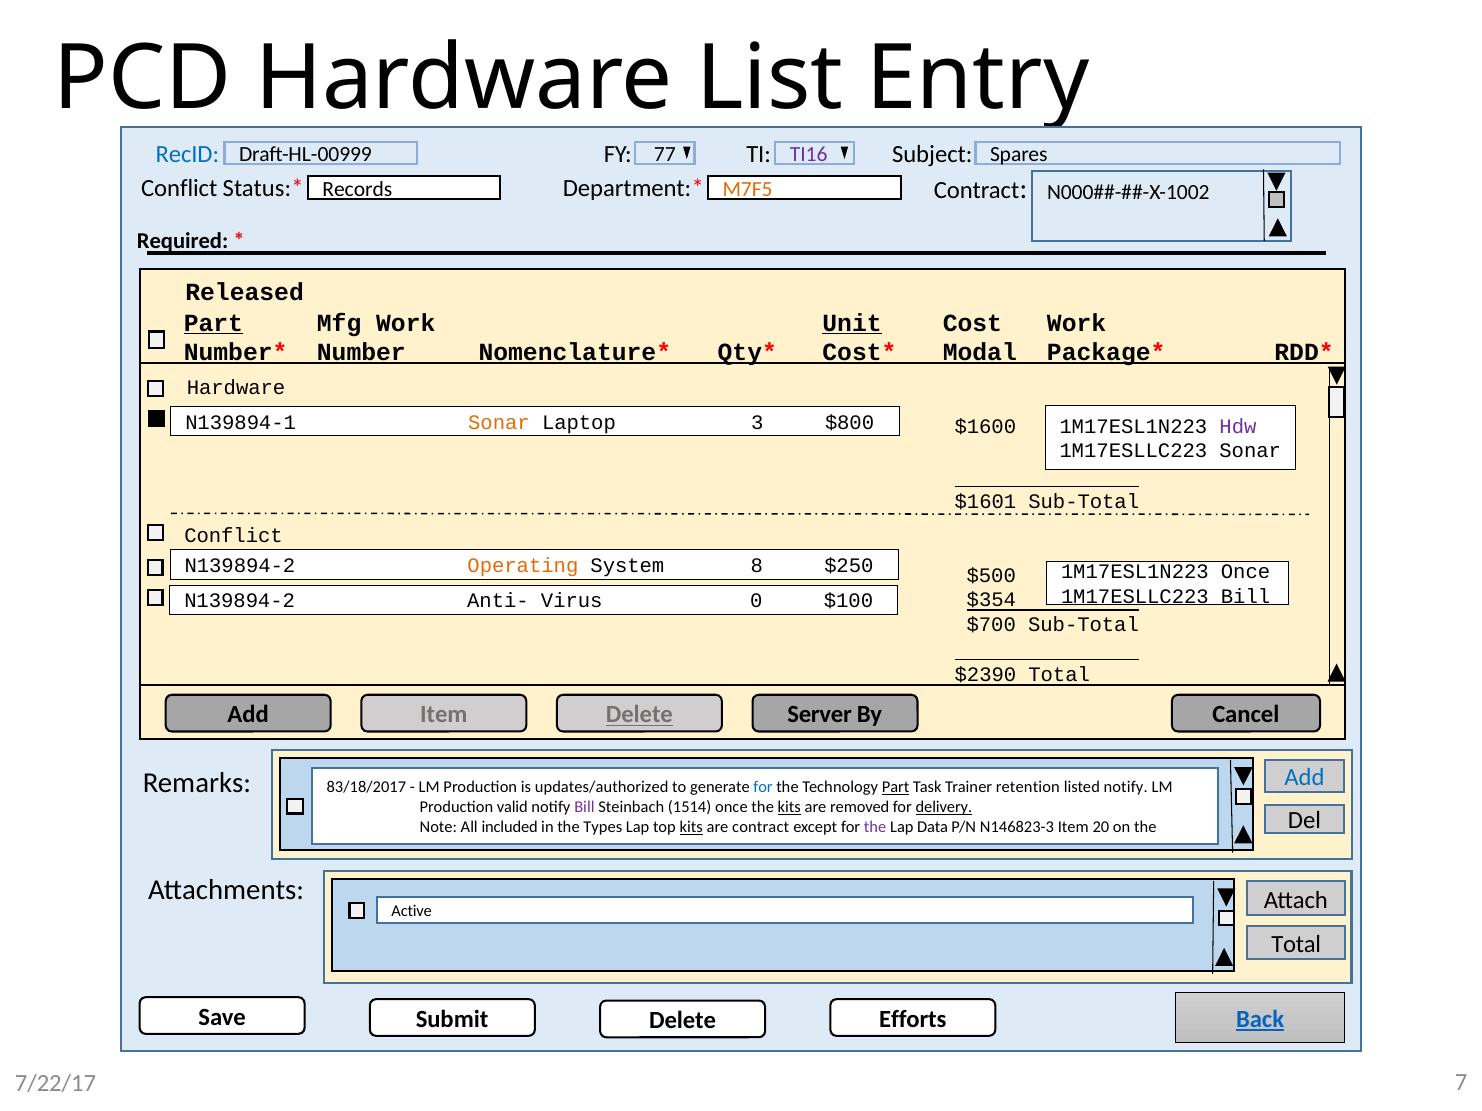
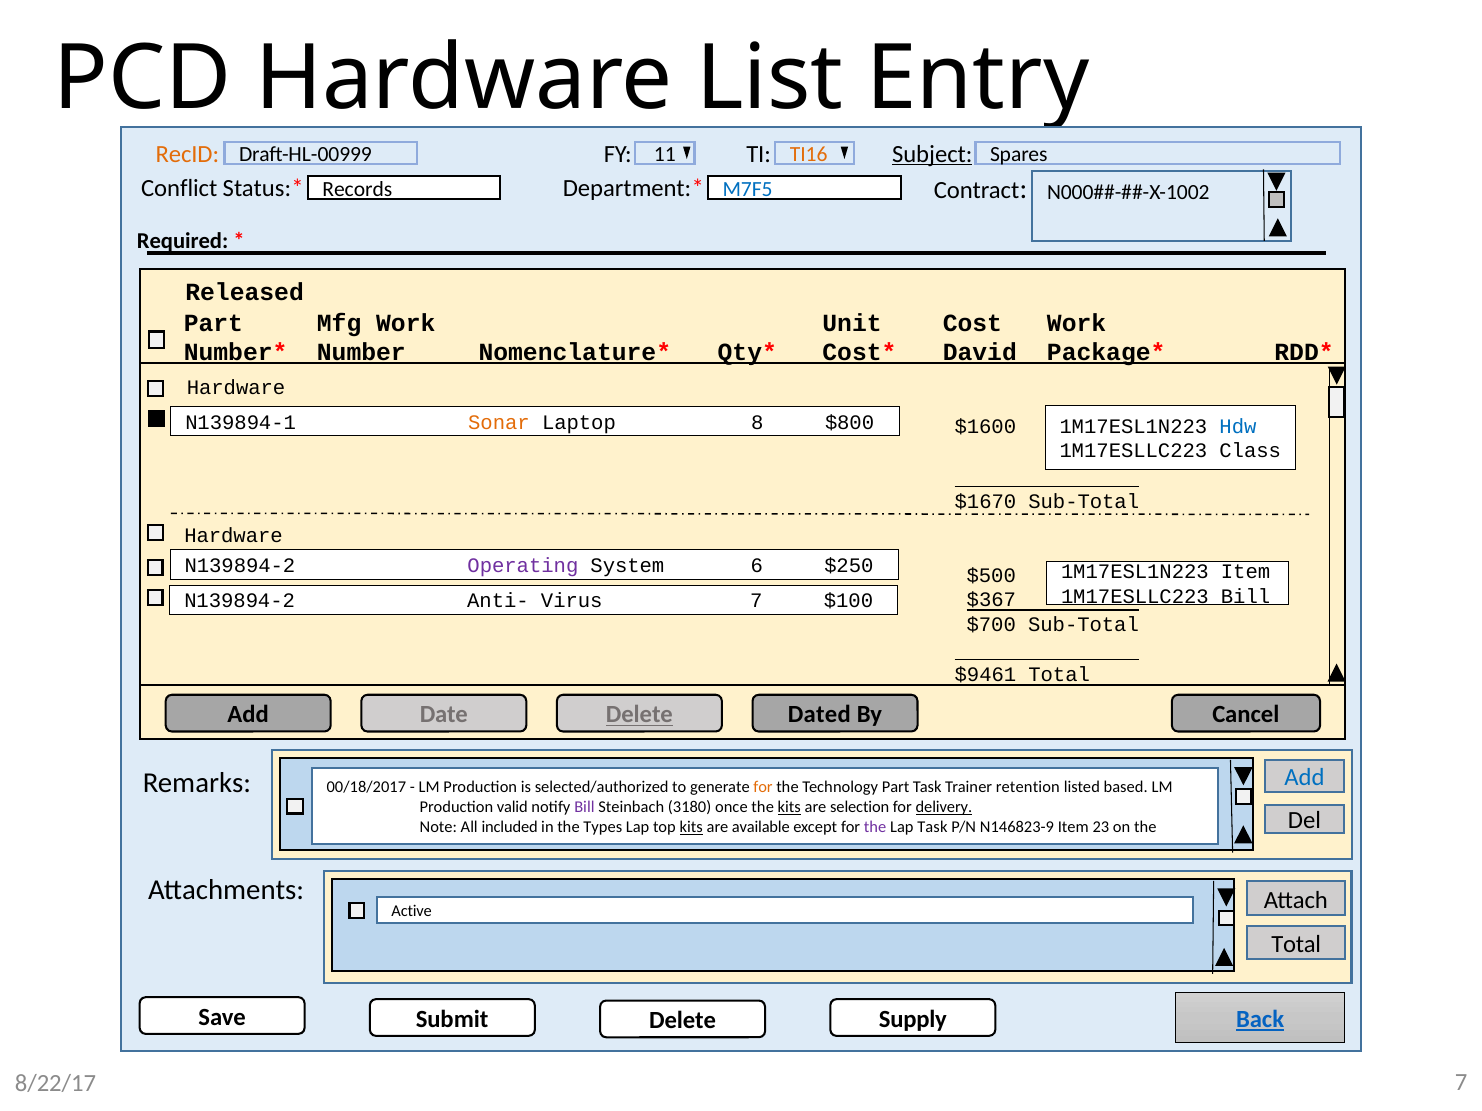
RecID colour: blue -> orange (187, 154)
77: 77 -> 11 (665, 154)
TI16 colour: purple -> orange (809, 154)
Subject underline: none -> present (932, 154)
M7F5 colour: orange -> blue (748, 189)
Part underline: present -> none (213, 323)
Unit underline: present -> none (852, 323)
Modal: Modal -> David (980, 353)
3: 3 -> 8 (757, 423)
Hdw colour: purple -> blue (1238, 427)
1M17ESLLC223 Sonar: Sonar -> Class (1250, 451)
$1601: $1601 -> $1670 (985, 501)
Conflict: Conflict -> Hardware (234, 536)
Operating colour: orange -> purple (523, 566)
8: 8 -> 6 (757, 566)
1M17ESL1N223 Once: Once -> Item (1246, 572)
$354: $354 -> $367 (991, 600)
Virus 0: 0 -> 7 (756, 601)
$2390: $2390 -> $9461 (985, 675)
Item: Item -> Date (444, 715)
Server: Server -> Dated (819, 715)
83/18/2017: 83/18/2017 -> 00/18/2017 (366, 788)
updates/authorized: updates/authorized -> selected/authorized (602, 788)
for colour: blue -> orange (763, 788)
Part underline: present -> none (896, 788)
listed notify: notify -> based (1126, 788)
1514: 1514 -> 3180 (690, 808)
removed: removed -> selection (860, 808)
are contract: contract -> available (761, 827)
Lap Data: Data -> Task (932, 827)
N146823-3: N146823-3 -> N146823-9 (1017, 827)
20: 20 -> 23 (1101, 827)
Efforts: Efforts -> Supply (913, 1020)
7/22/17: 7/22/17 -> 8/22/17 (55, 1084)
